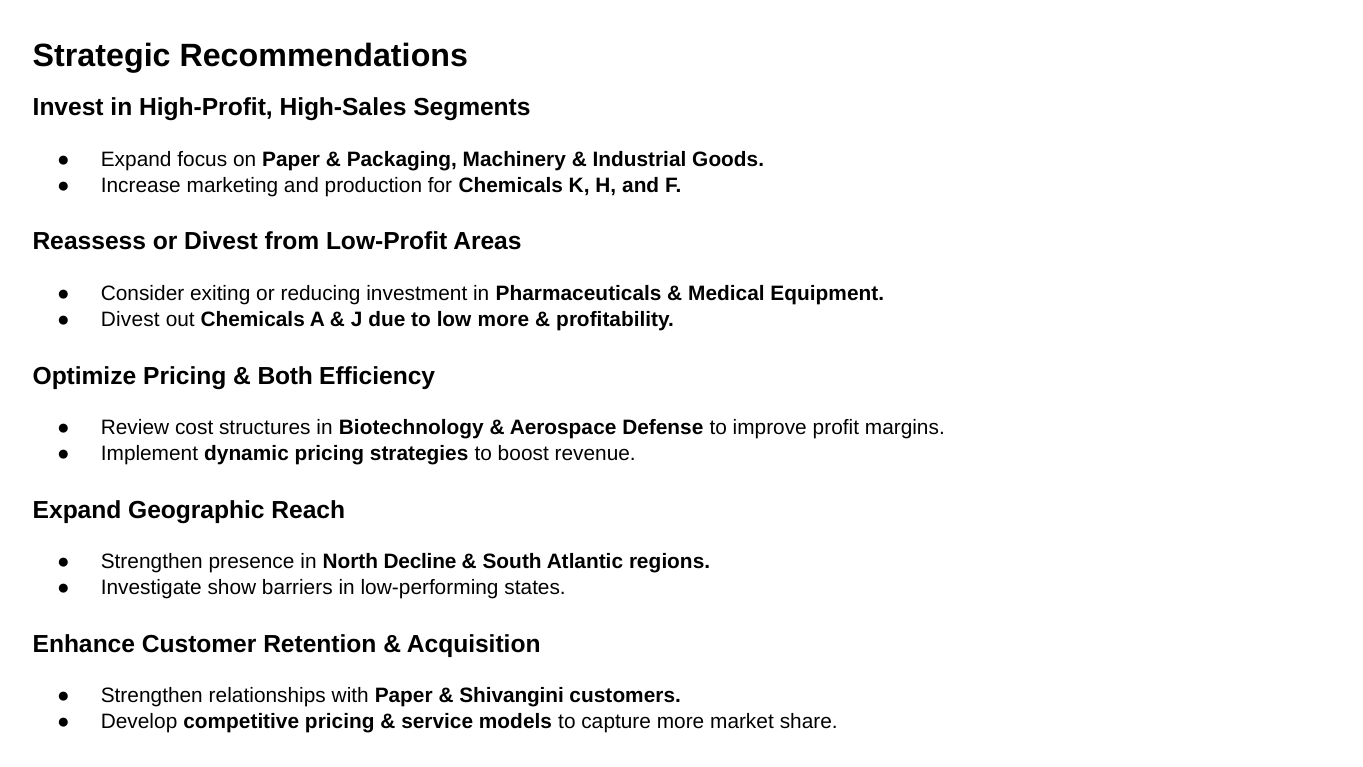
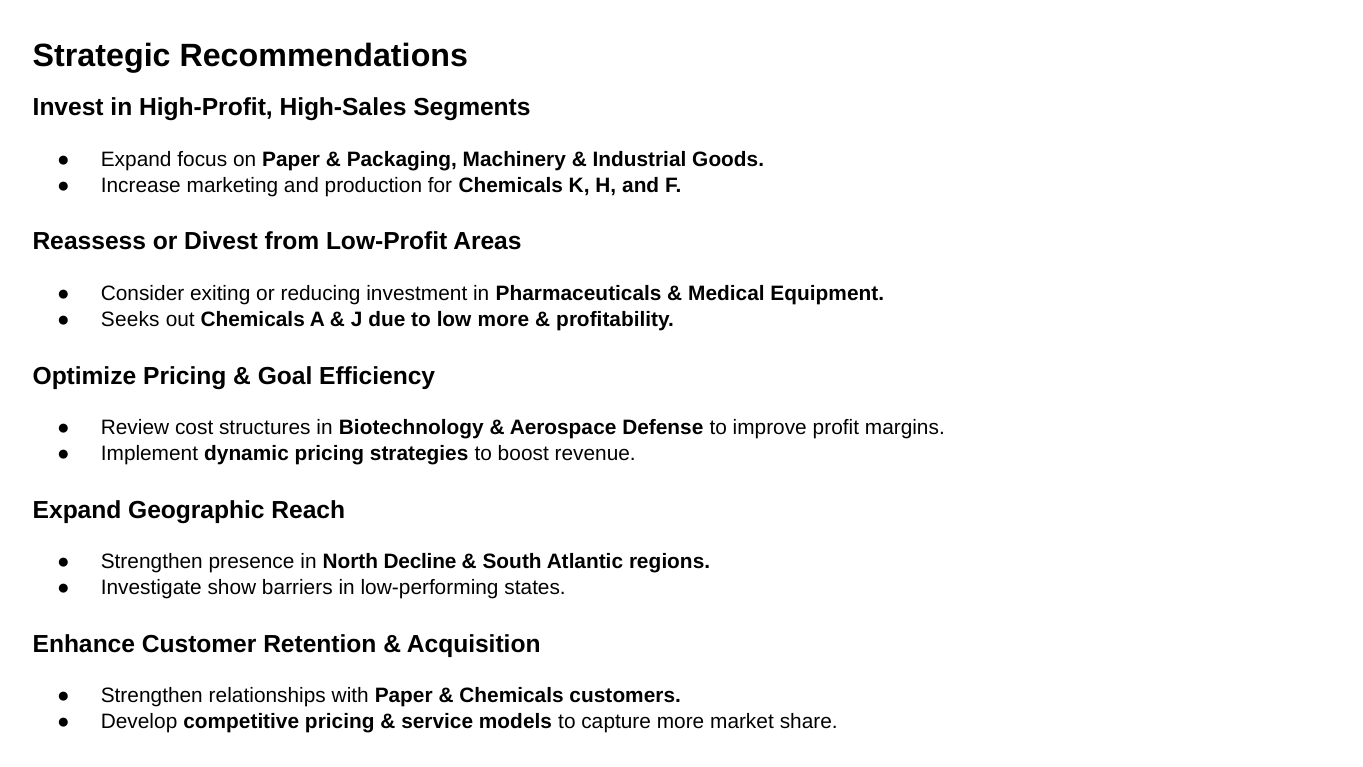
Divest: Divest -> Seeks (130, 320)
Both: Both -> Goal (285, 376)
Shivangini: Shivangini -> Chemicals (512, 695)
